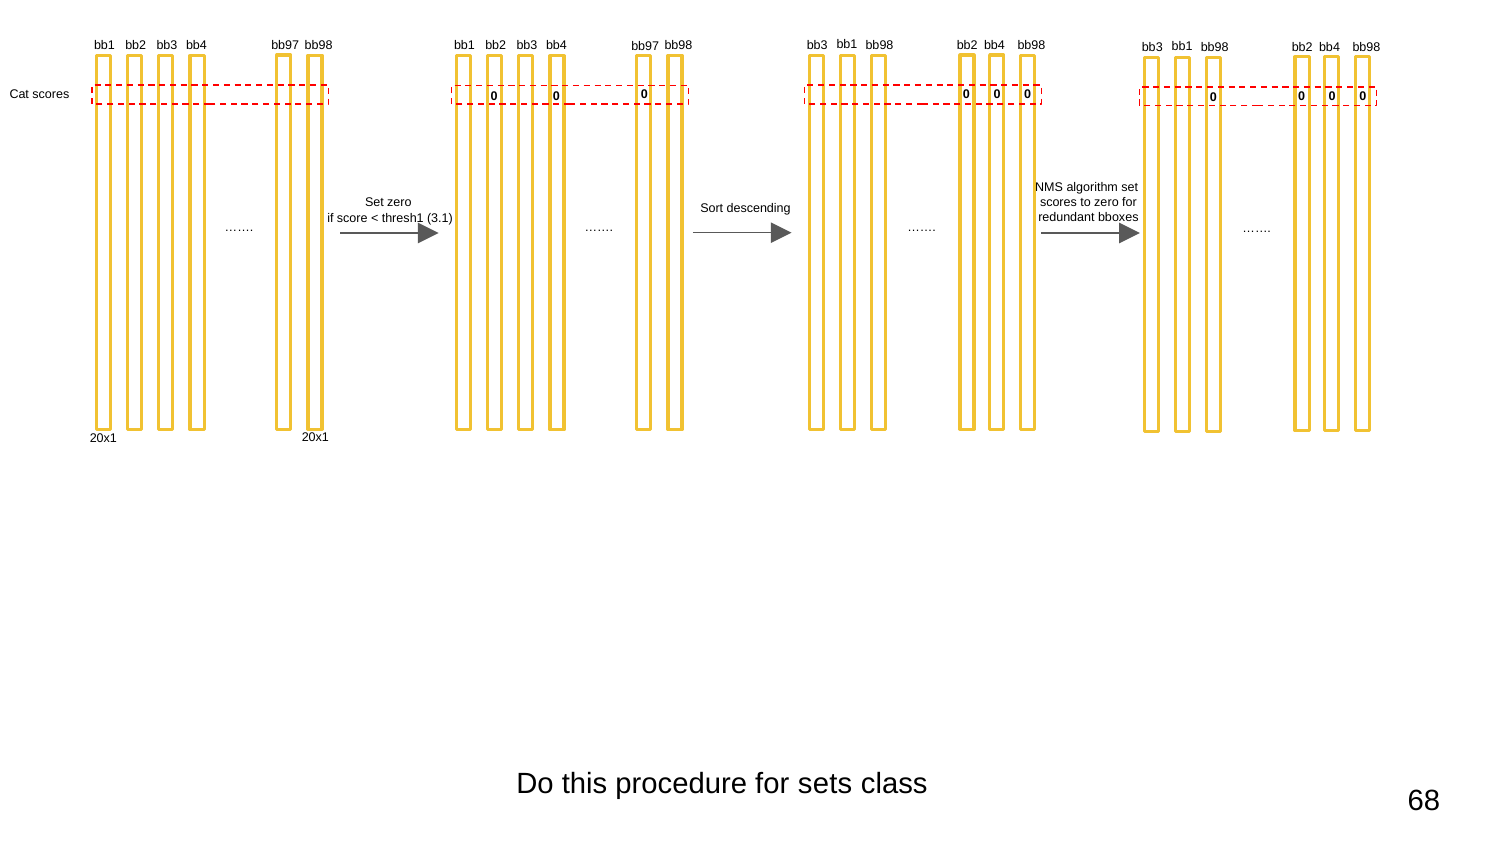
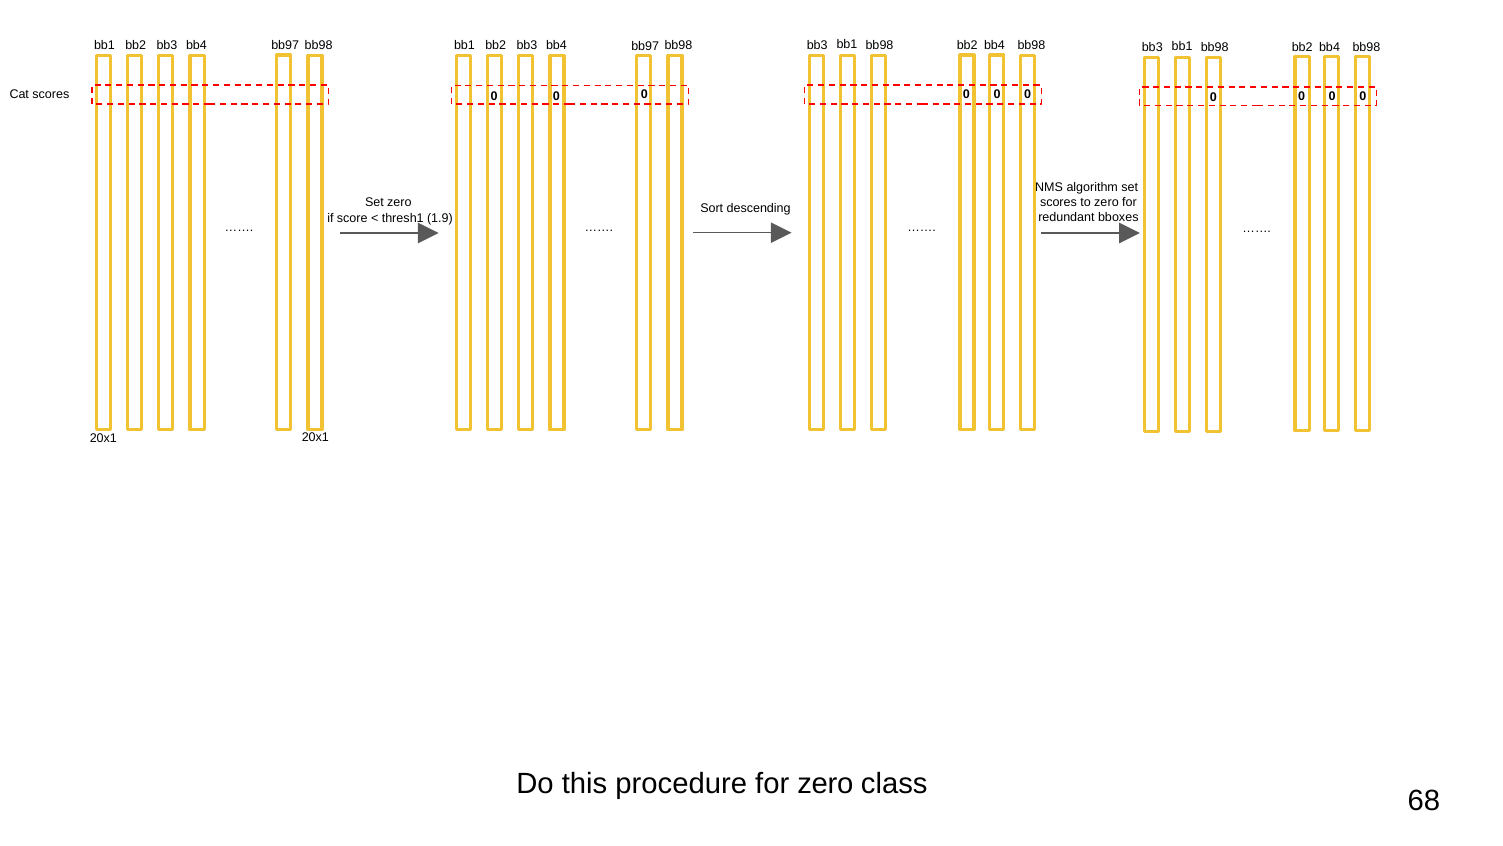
3.1: 3.1 -> 1.9 (440, 218)
for sets: sets -> zero (825, 783)
